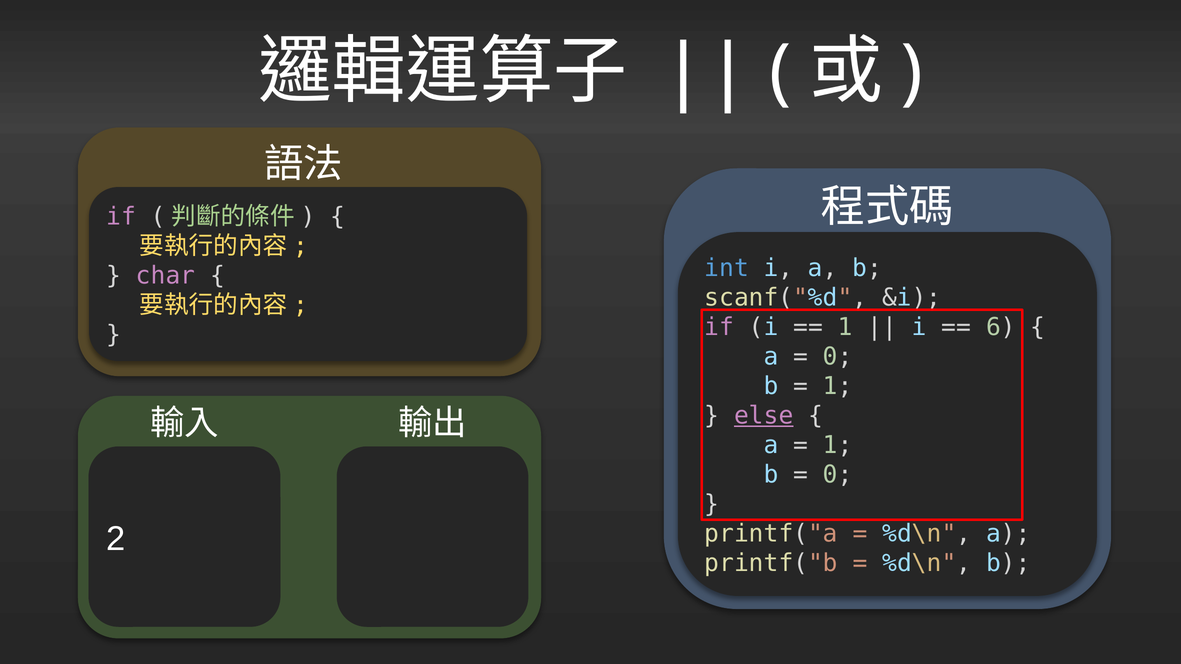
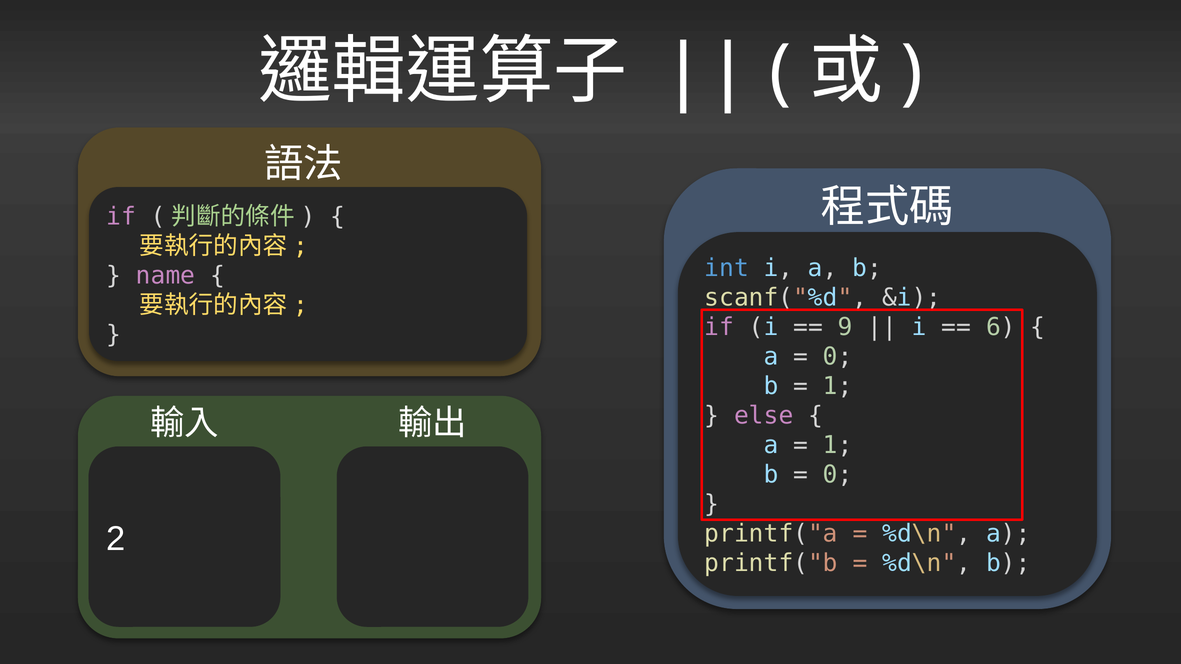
char: char -> name (166, 276)
1: 1 -> 9 (845, 327)
else underline: present -> none (764, 416)
